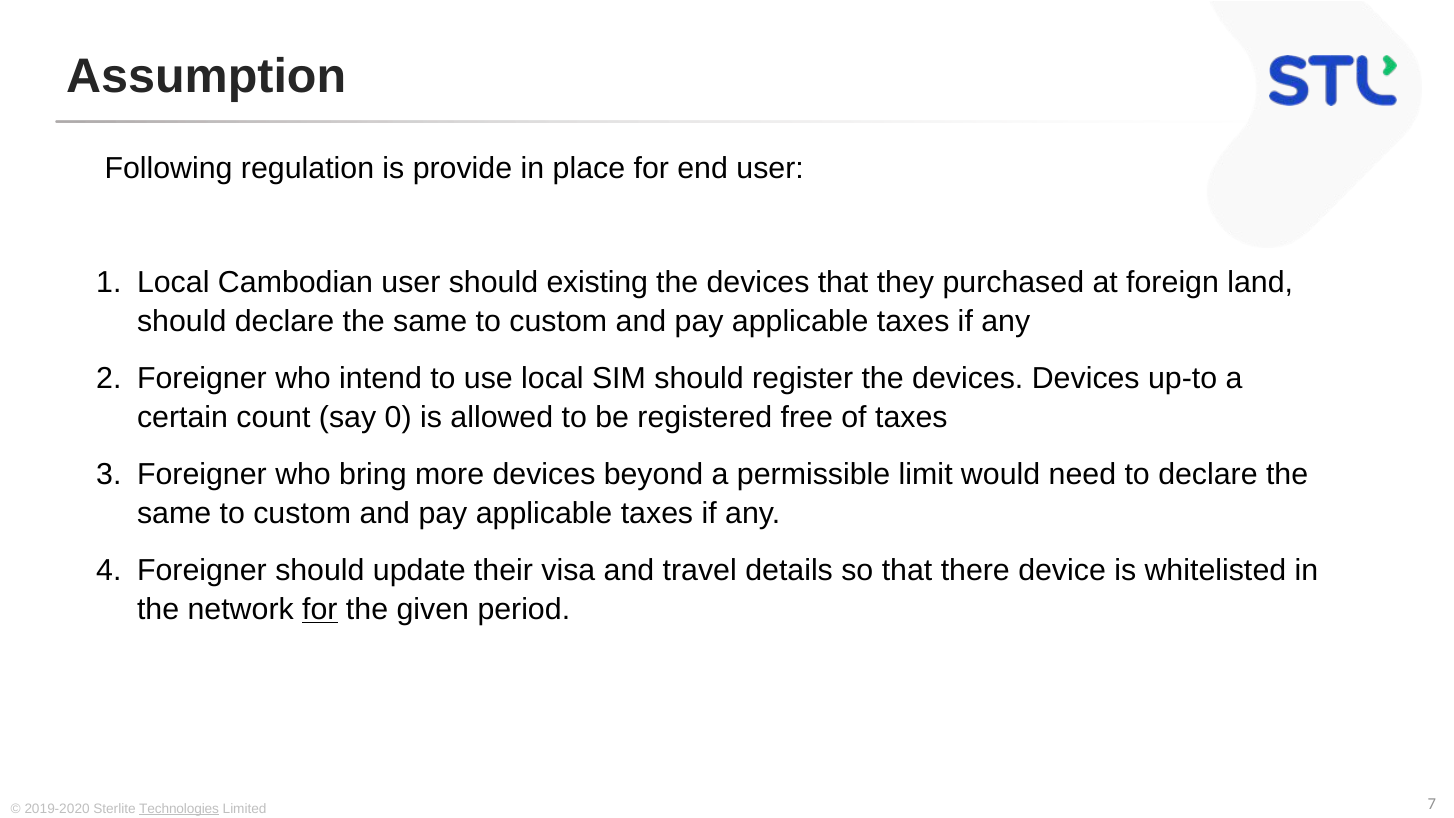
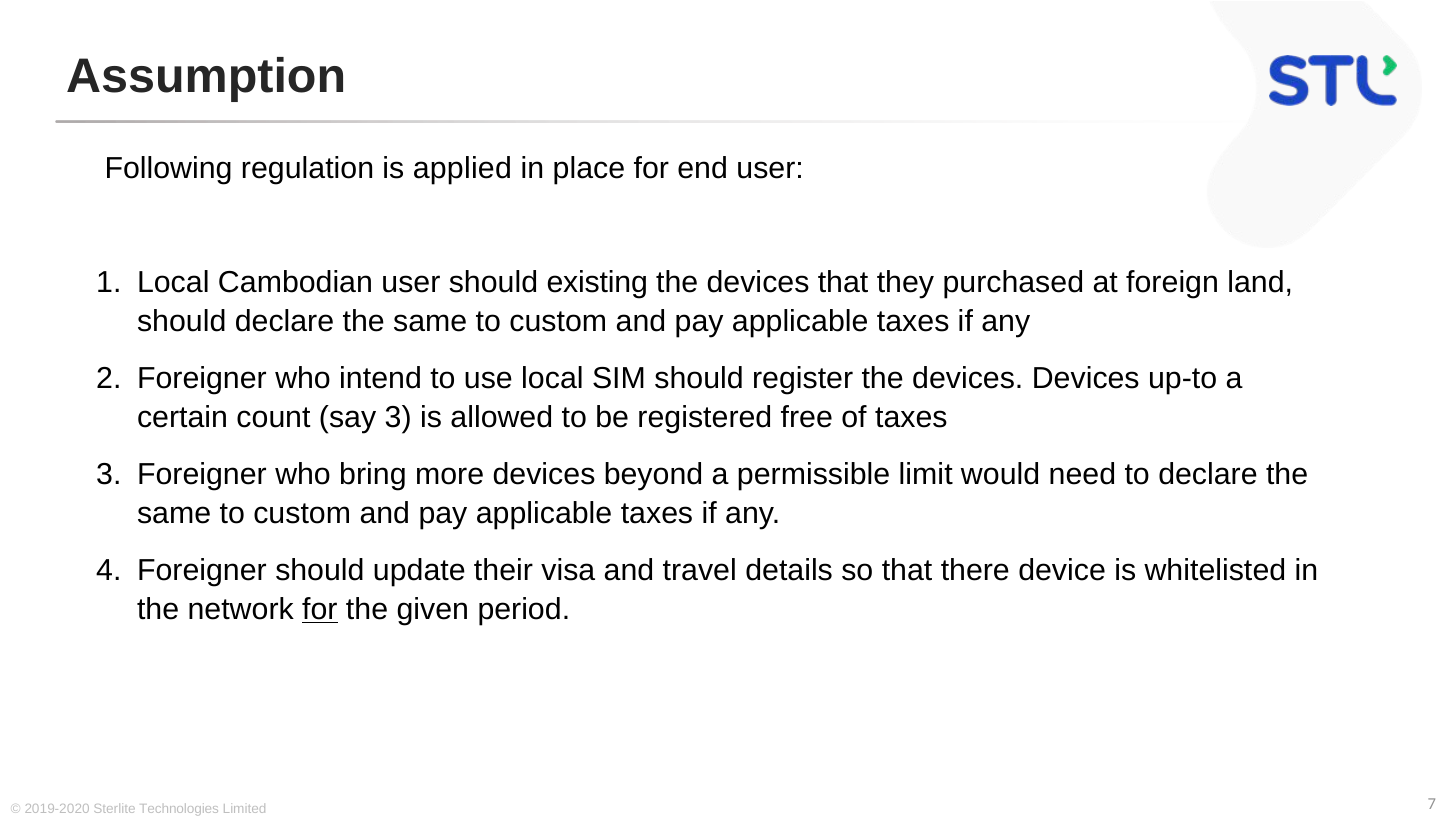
provide: provide -> applied (462, 168)
say 0: 0 -> 3 (398, 417)
Technologies underline: present -> none (179, 808)
